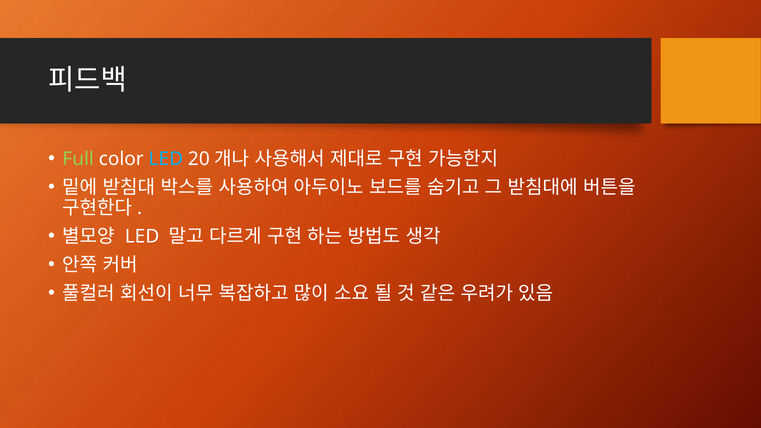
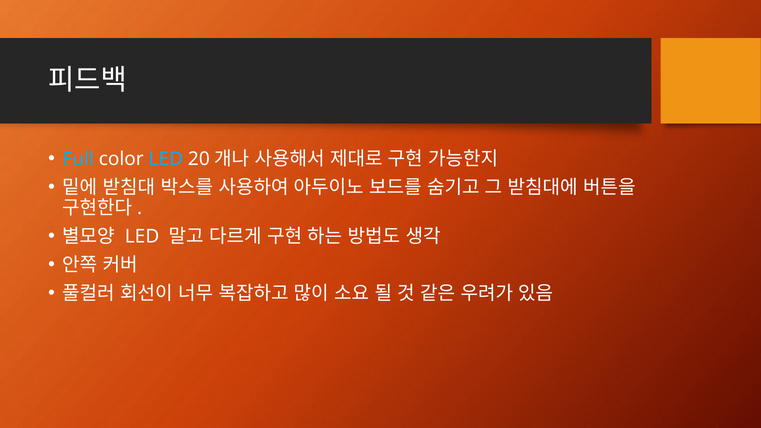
Full colour: light green -> light blue (78, 159)
